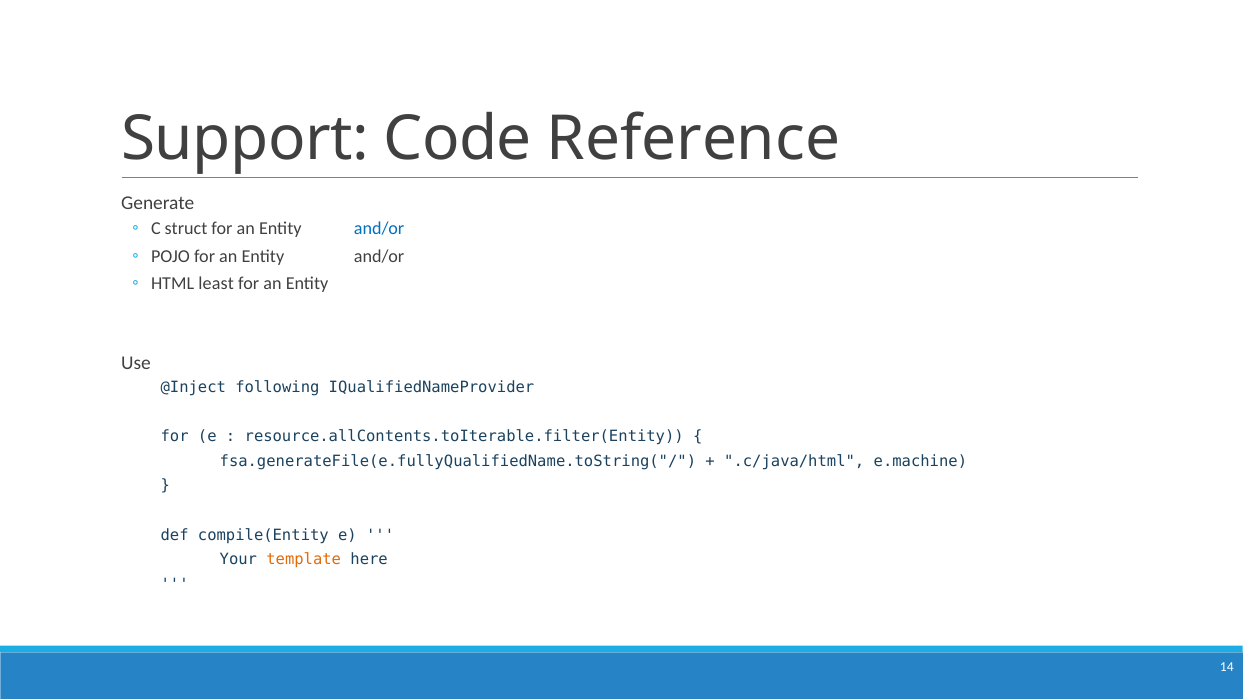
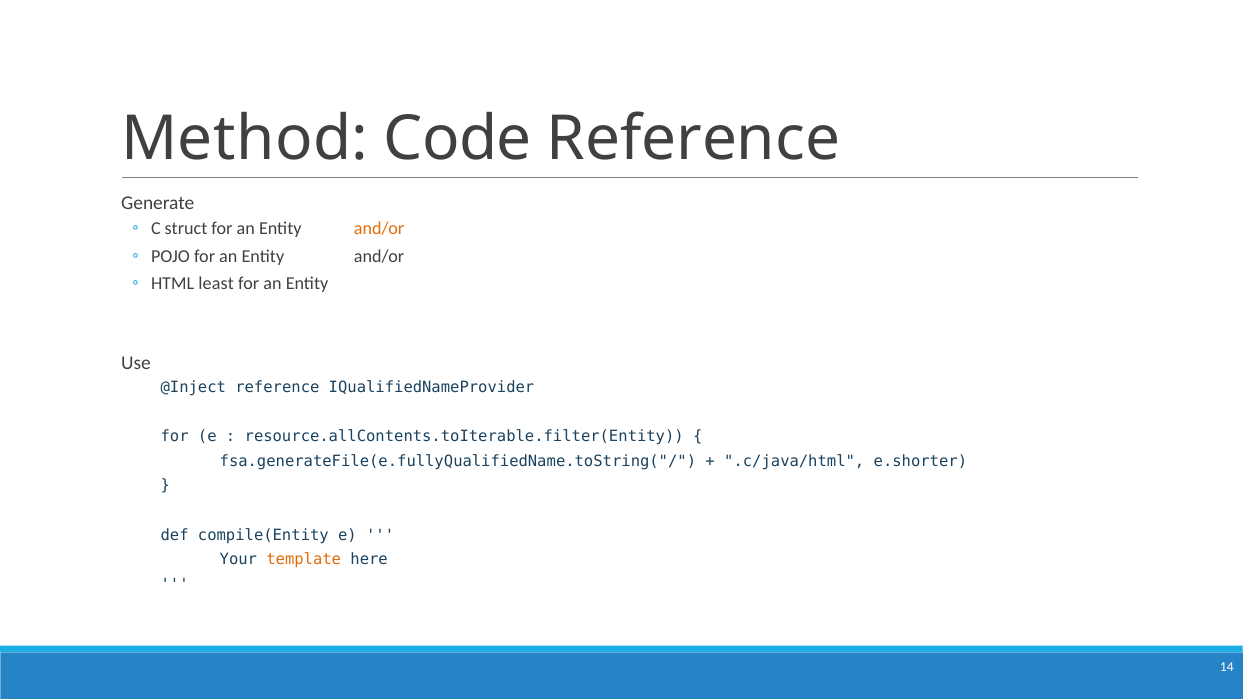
Support: Support -> Method (245, 139)
and/or colour: blue -> orange (379, 229)
@Inject following: following -> reference (277, 388)
e.machine: e.machine -> e.shorter (920, 461)
